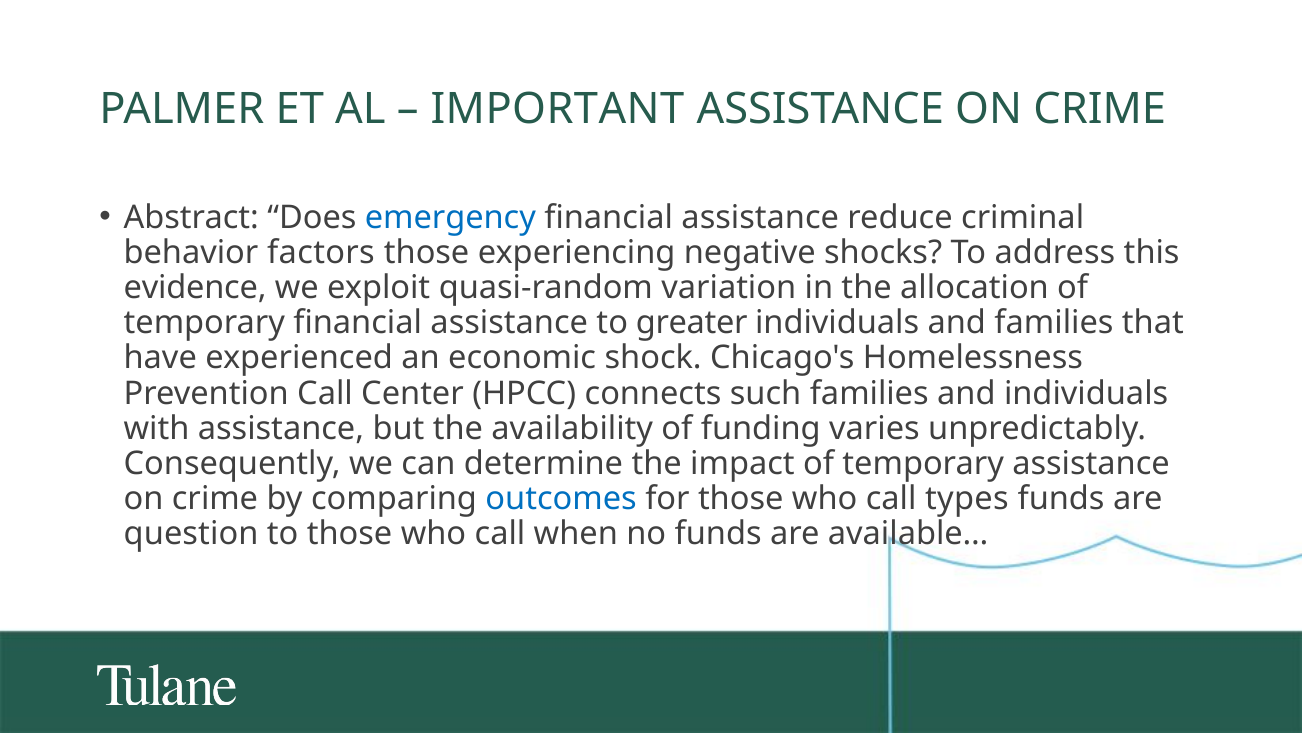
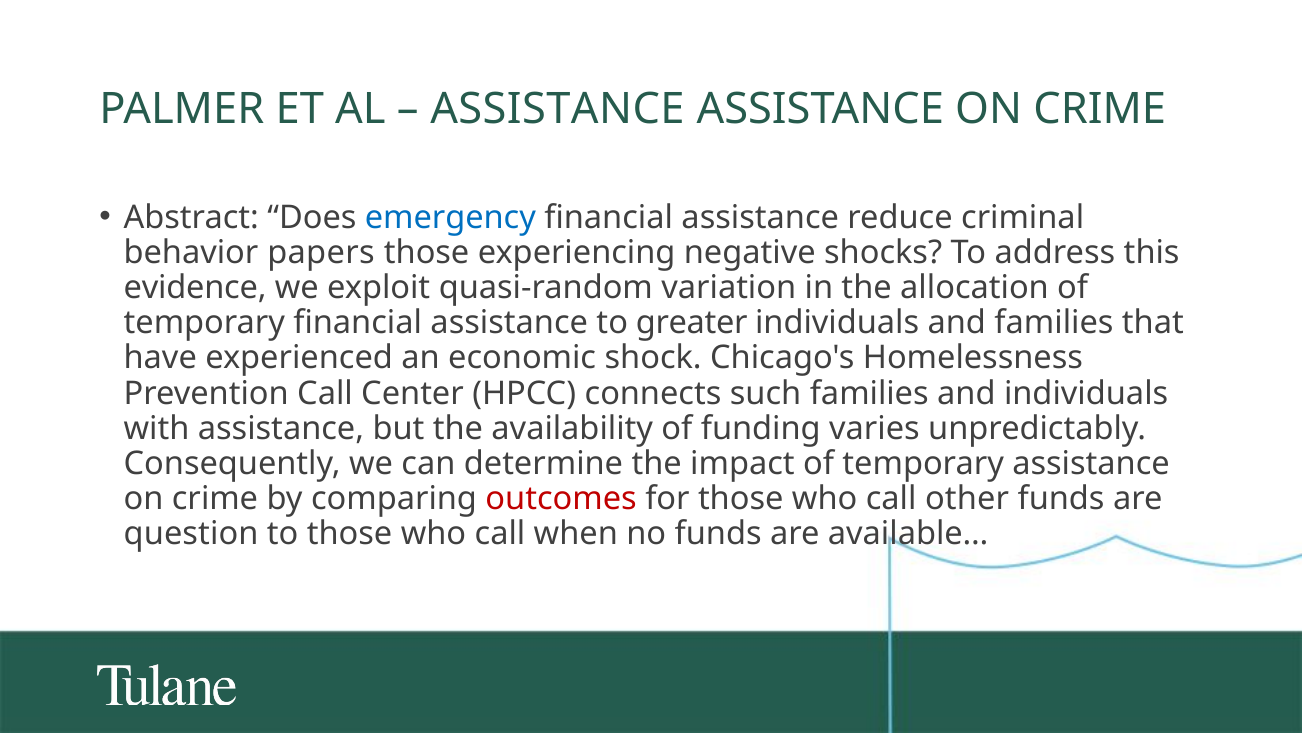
IMPORTANT: IMPORTANT -> ASSISTANCE (557, 109)
factors: factors -> papers (321, 252)
outcomes colour: blue -> red (561, 498)
types: types -> other (967, 498)
